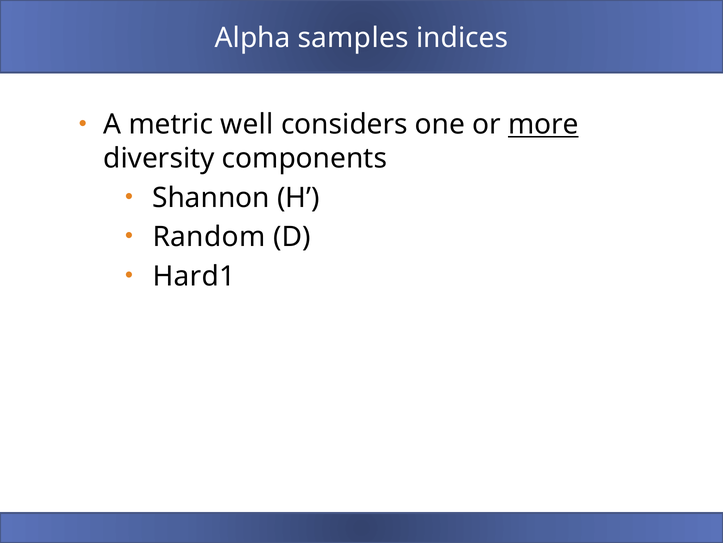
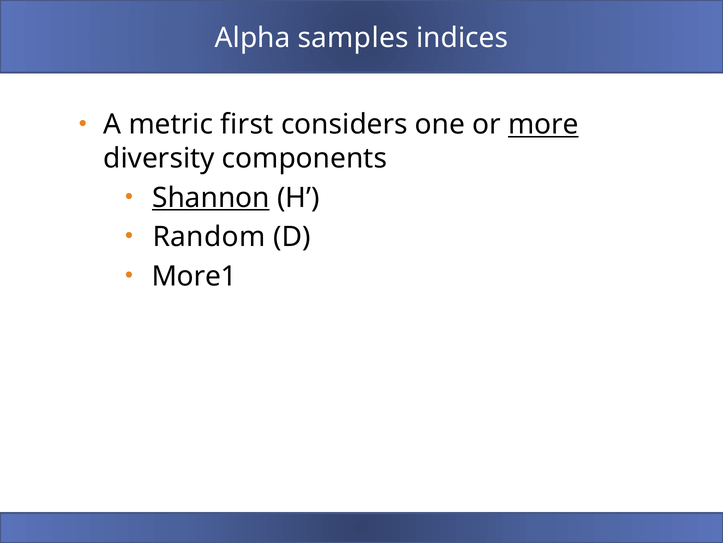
well: well -> first (247, 124)
Shannon underline: none -> present (211, 197)
Hard1: Hard1 -> More1 (194, 276)
